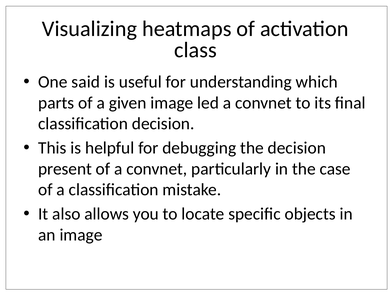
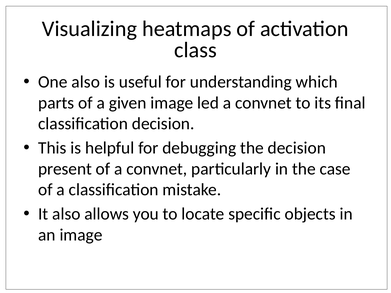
One said: said -> also (86, 82)
